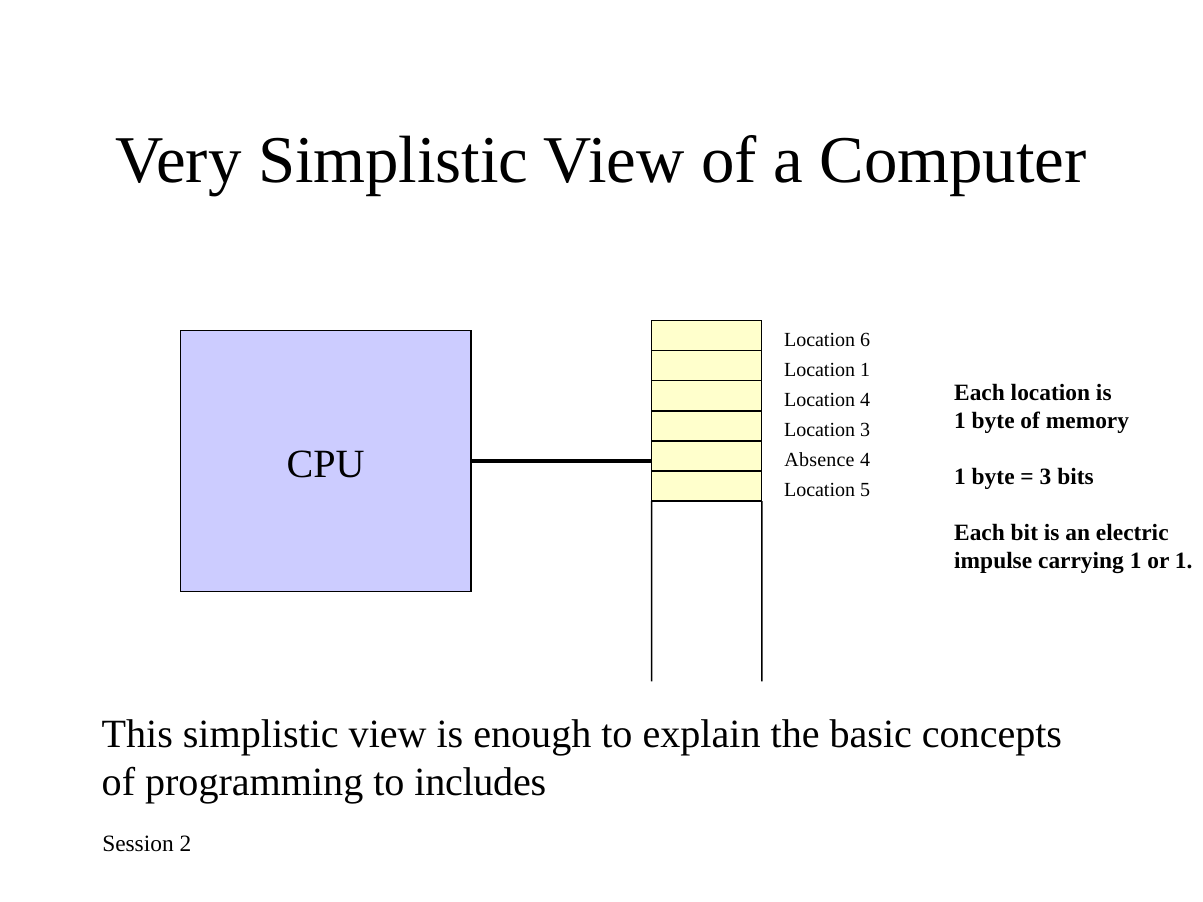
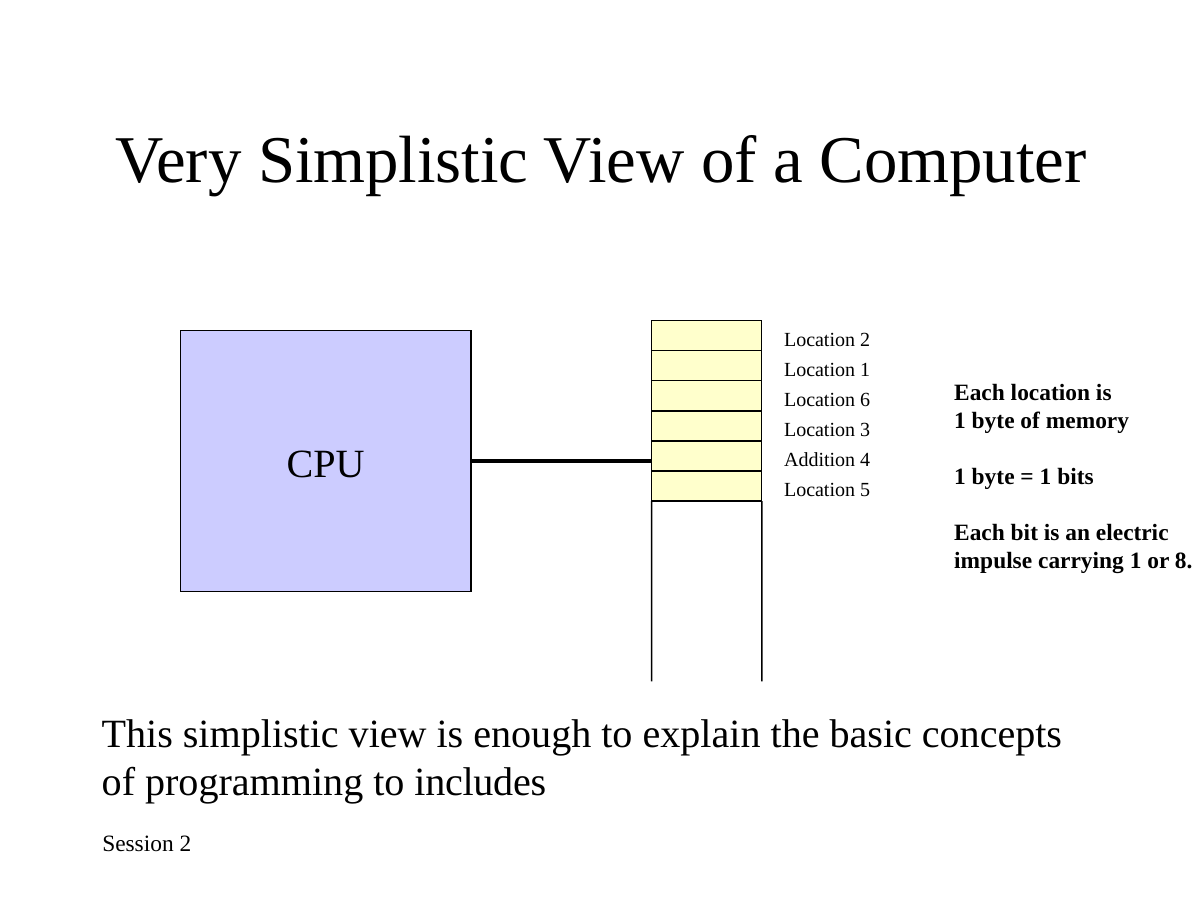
Location 6: 6 -> 2 (865, 340)
Location 4: 4 -> 6 (865, 400)
Absence: Absence -> Addition (820, 460)
3: 3 -> 1 (1046, 477)
or 1: 1 -> 8 (1184, 561)
